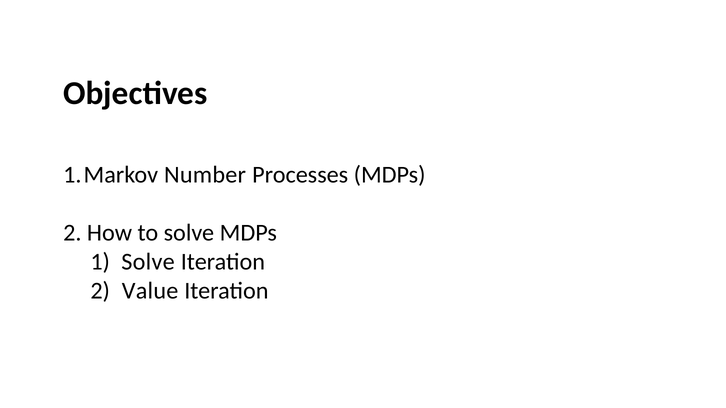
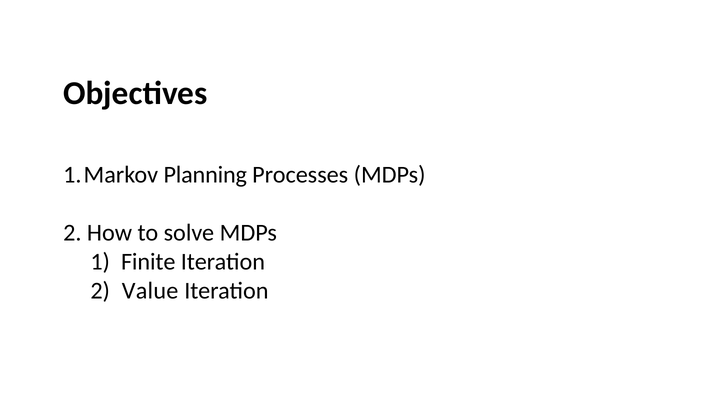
Number: Number -> Planning (205, 175)
Solve: Solve -> Finite (148, 262)
